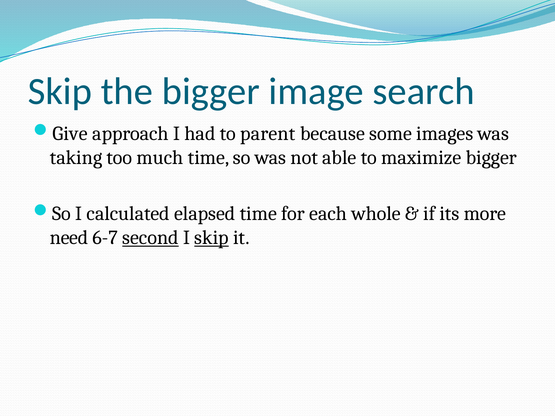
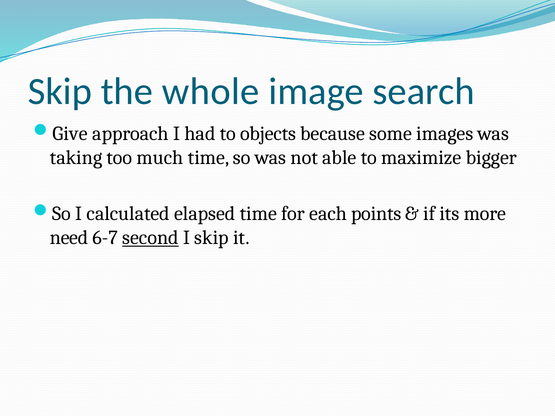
the bigger: bigger -> whole (211, 92)
parent: parent -> objects (268, 134)
whole: whole -> points (376, 214)
skip underline: present -> none (212, 238)
